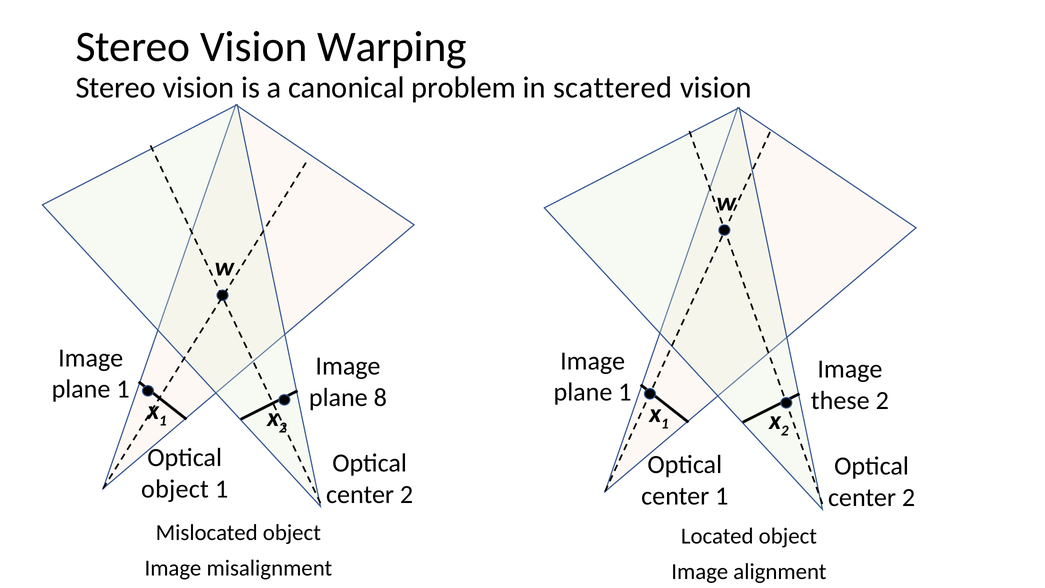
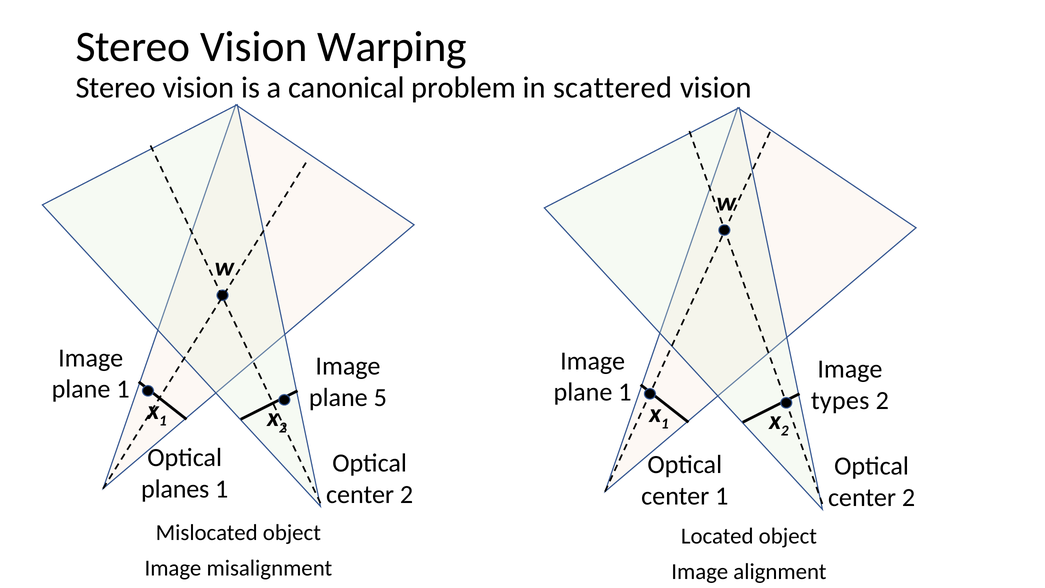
8: 8 -> 5 (380, 398)
these: these -> types (840, 400)
object: object -> planes (175, 489)
